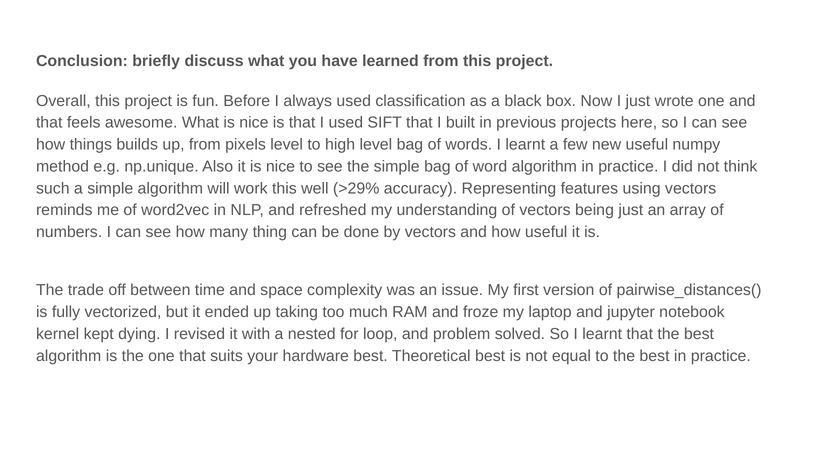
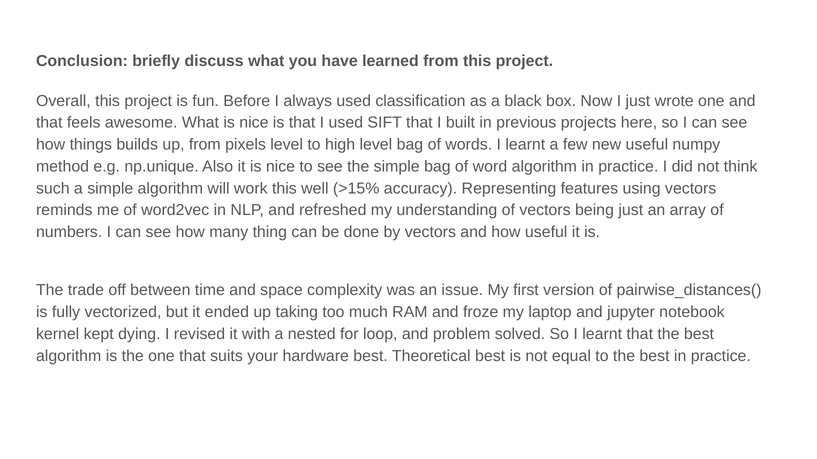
>29%: >29% -> >15% (356, 189)
